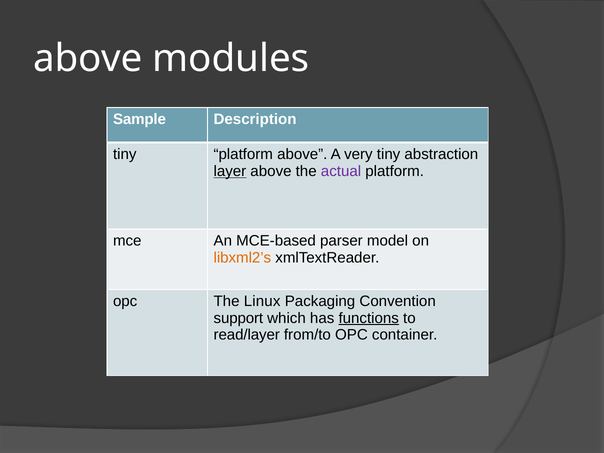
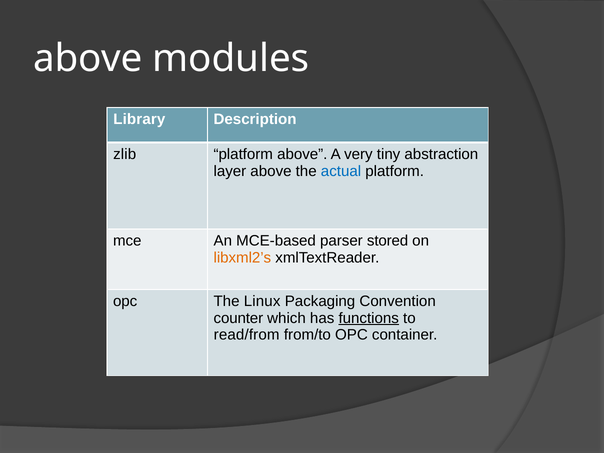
Sample: Sample -> Library (139, 119)
tiny: tiny -> zlib (125, 154)
layer underline: present -> none (230, 171)
actual colour: purple -> blue (341, 171)
model: model -> stored (388, 241)
support: support -> counter (238, 318)
read/layer: read/layer -> read/from (247, 335)
